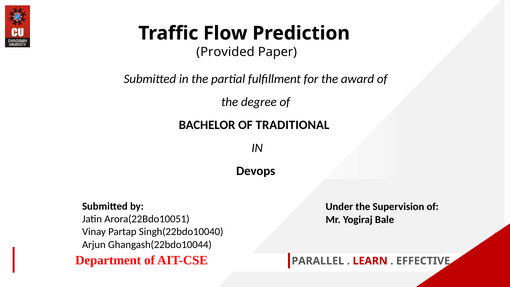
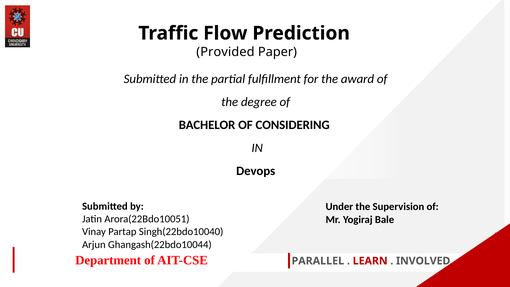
TRADITIONAL: TRADITIONAL -> CONSIDERING (293, 125)
EFFECTIVE: EFFECTIVE -> INVOLVED (423, 261)
